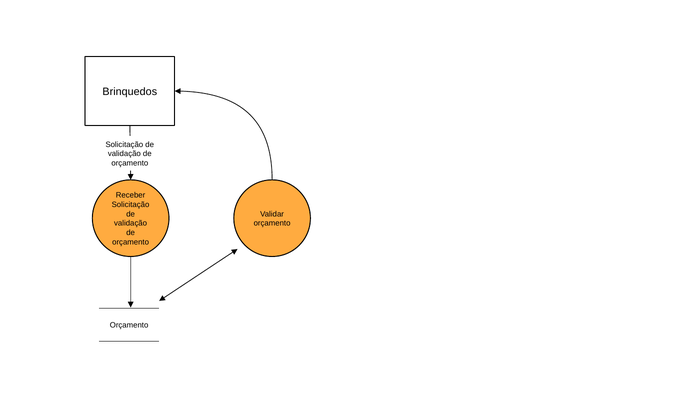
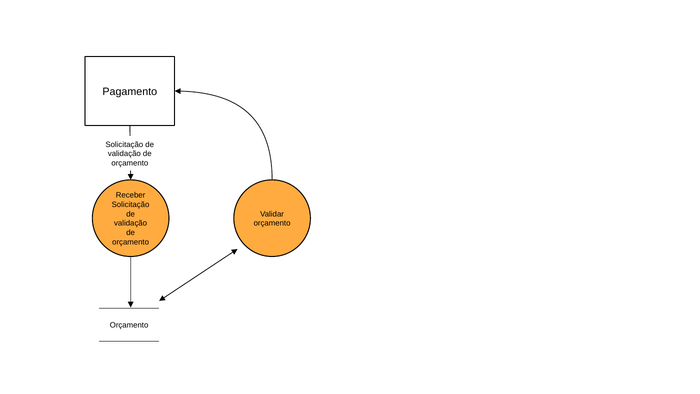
Brinquedos: Brinquedos -> Pagamento (130, 92)
